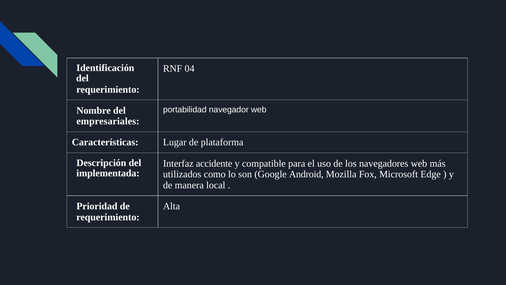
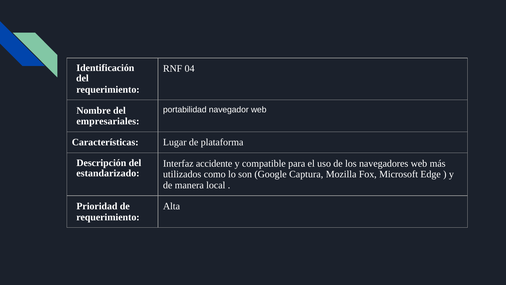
implementada: implementada -> estandarizado (108, 173)
Android: Android -> Captura (306, 174)
